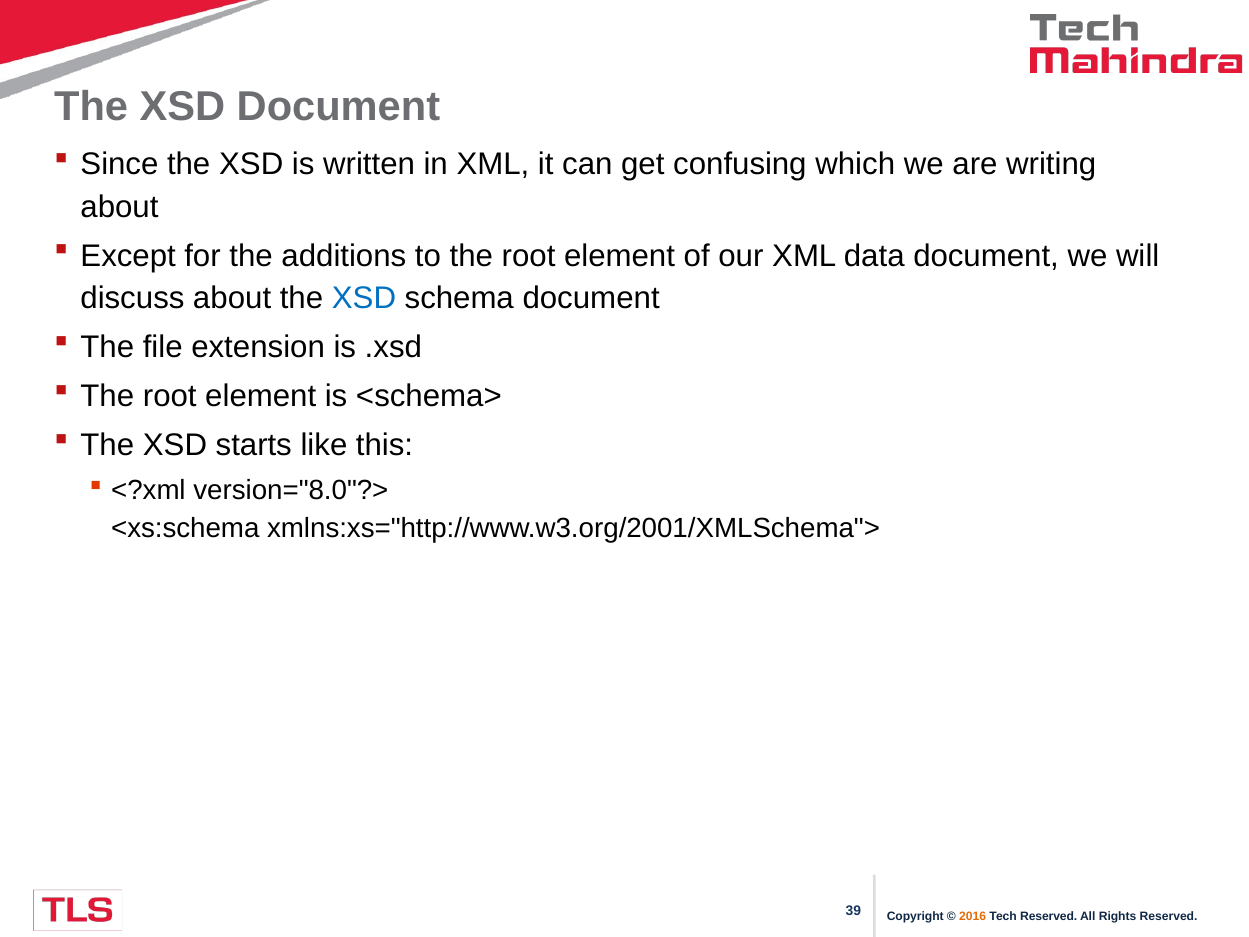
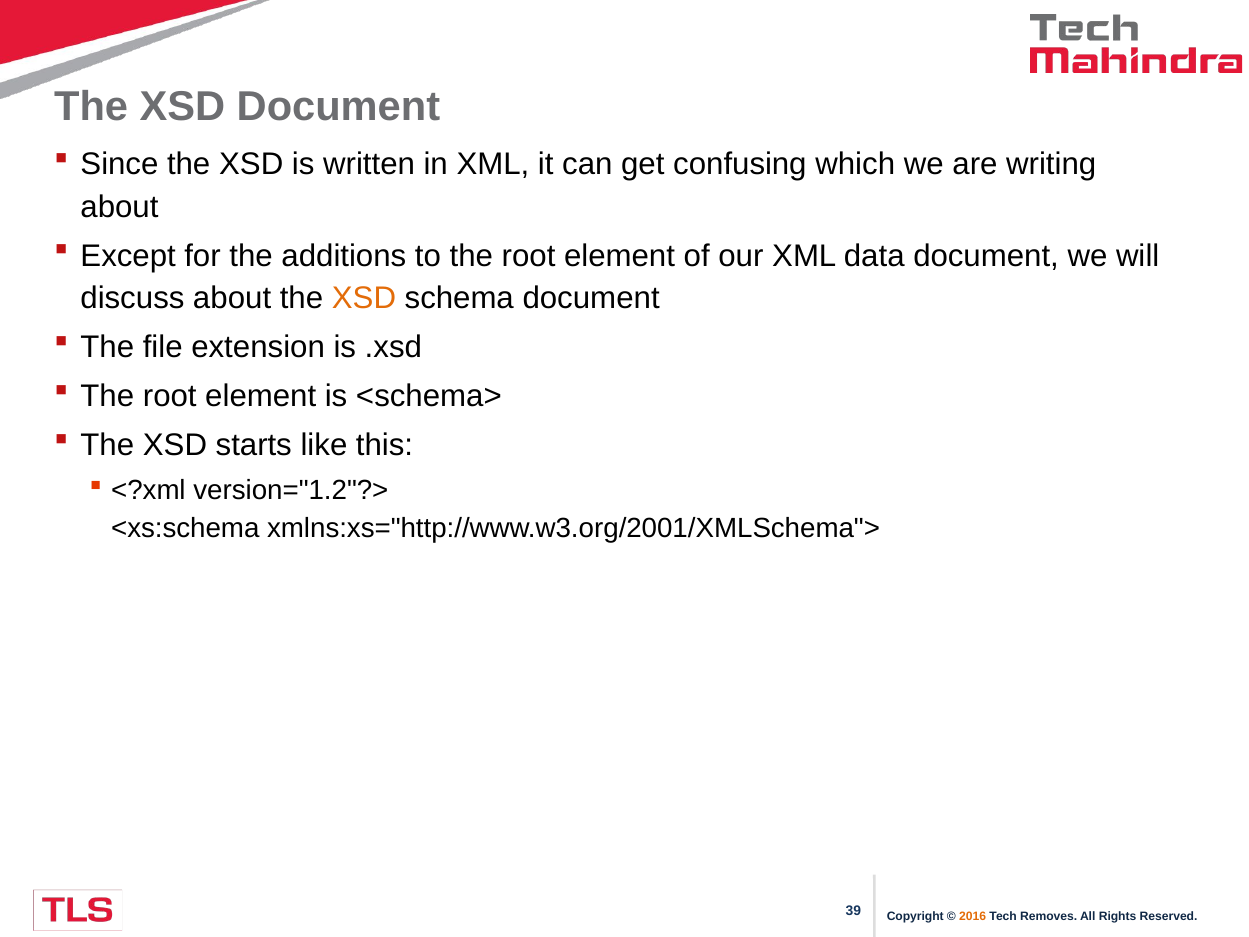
XSD colour: blue -> orange (364, 298)
version="8.0"?>: version="8.0"?> -> version="1.2"?> (291, 490)
Tech Reserved: Reserved -> Removes (1049, 916)
